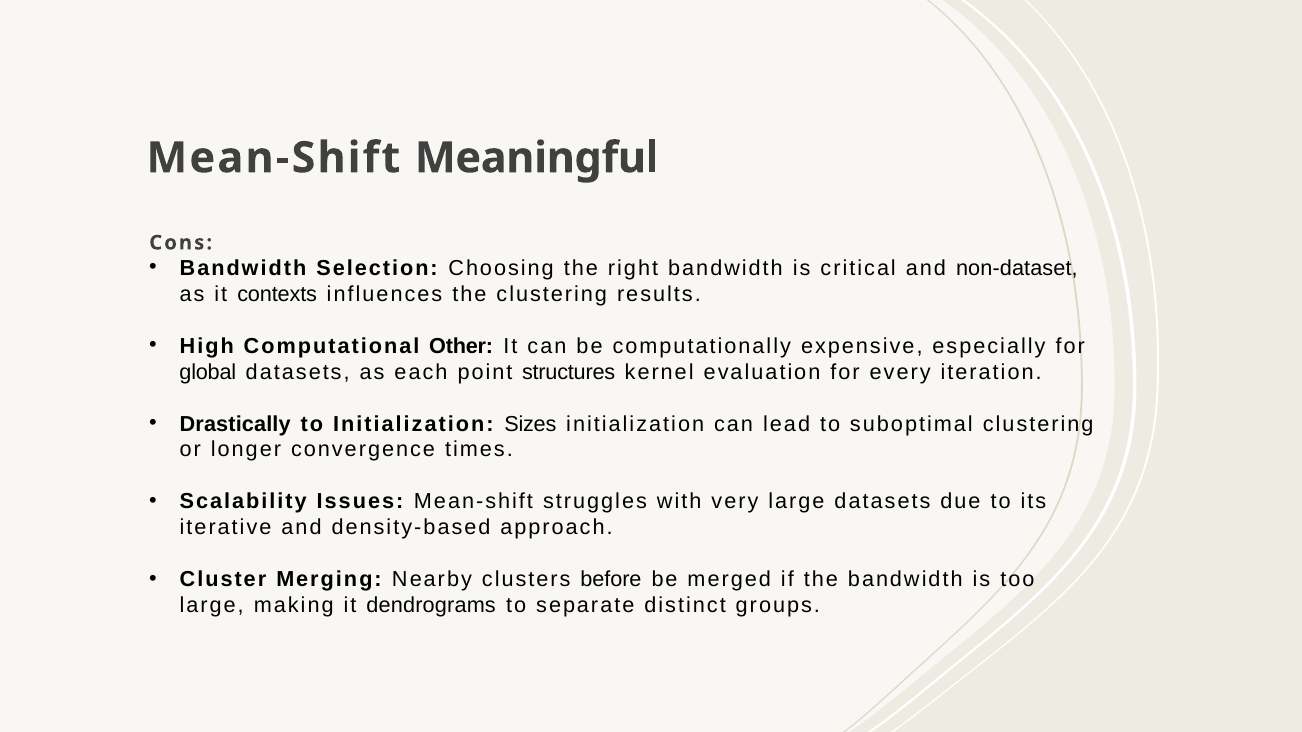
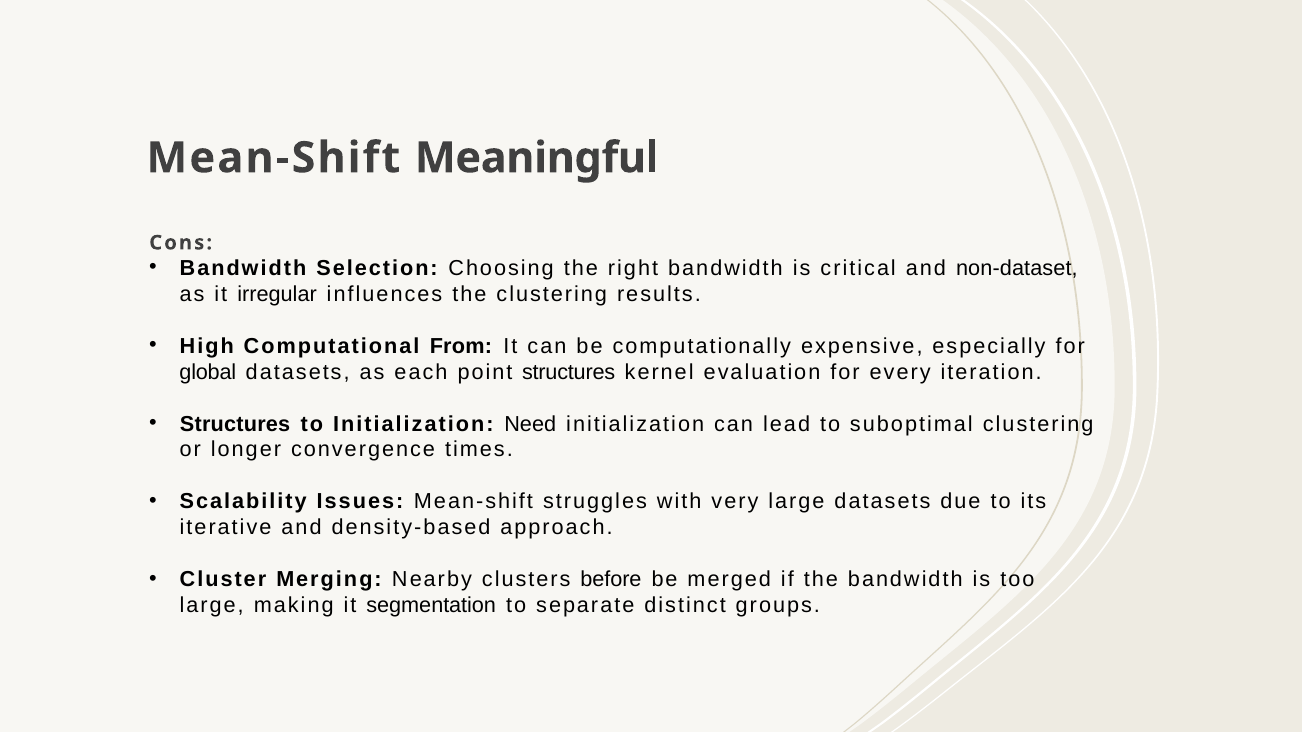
contexts: contexts -> irregular (277, 294)
Other: Other -> From (461, 346)
Drastically: Drastically -> Structures (235, 424)
Sizes: Sizes -> Need (530, 424)
dendrograms: dendrograms -> segmentation (431, 606)
